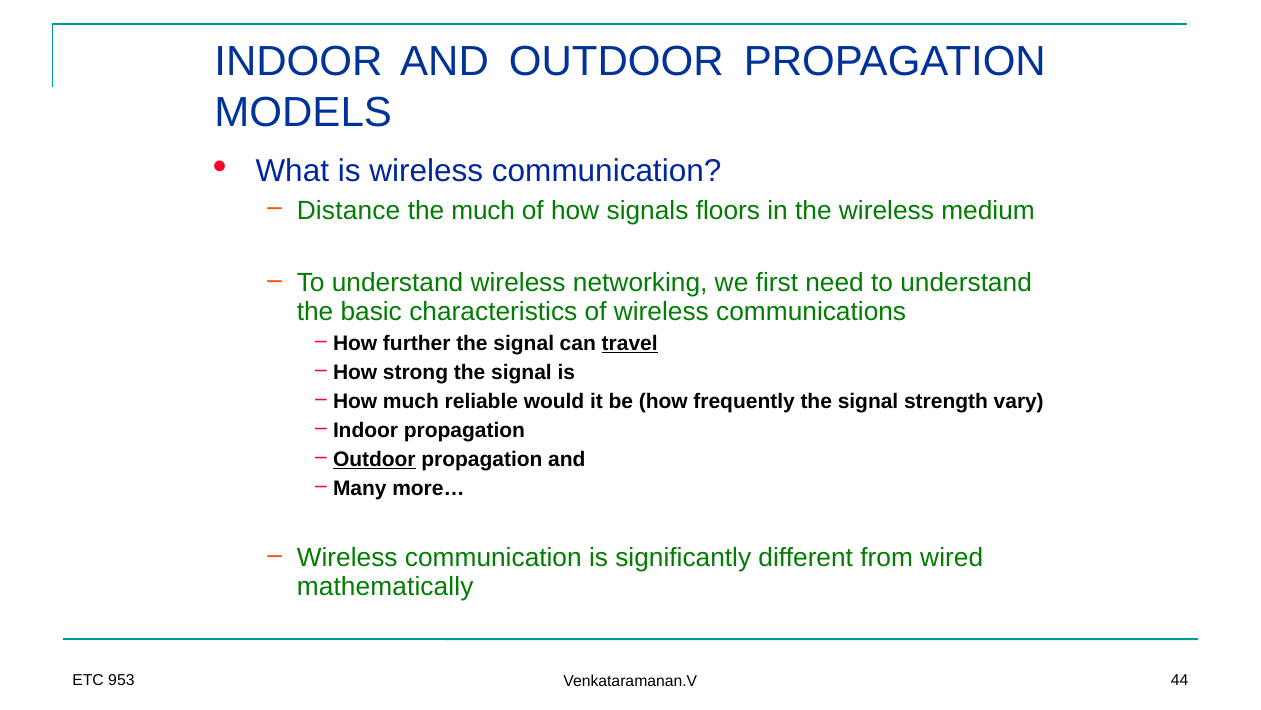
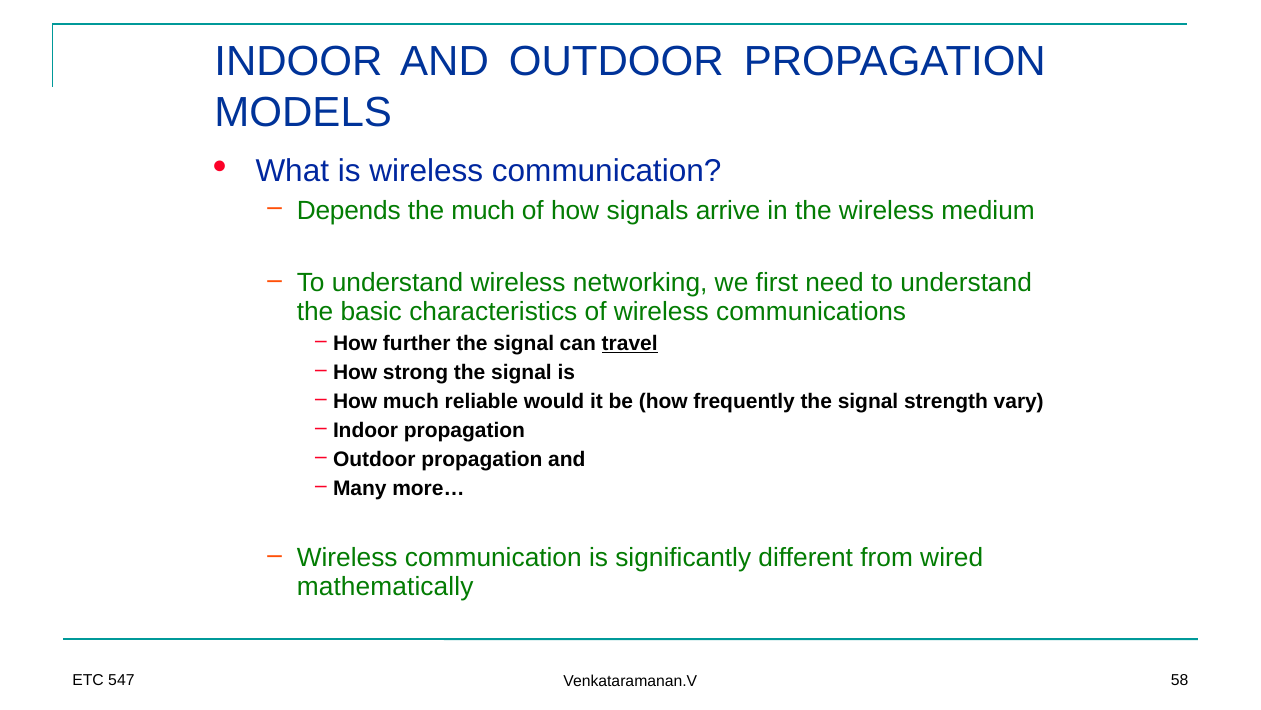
Distance: Distance -> Depends (349, 210)
floors: floors -> arrive (728, 210)
Outdoor underline: present -> none (374, 459)
953: 953 -> 547 (121, 680)
44: 44 -> 58 (1180, 680)
